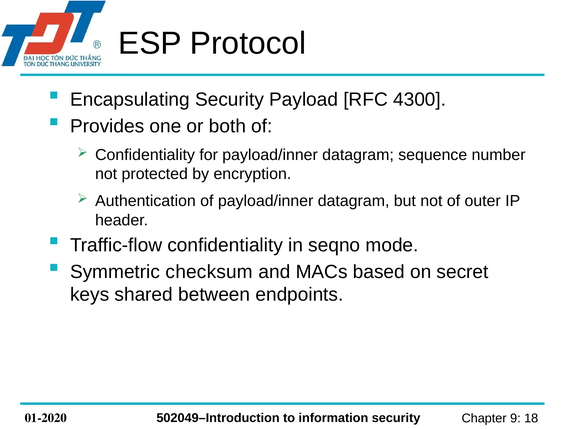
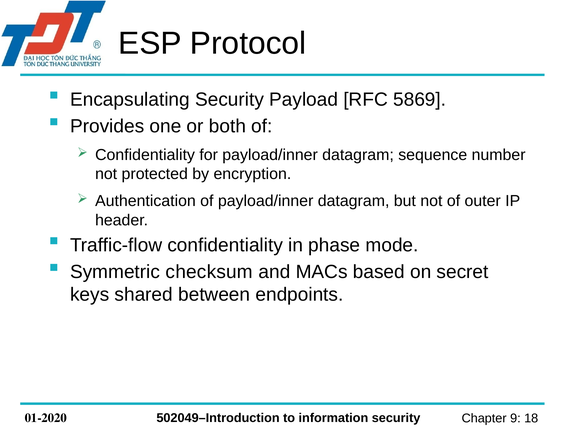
4300: 4300 -> 5869 (420, 100)
seqno: seqno -> phase (334, 245)
